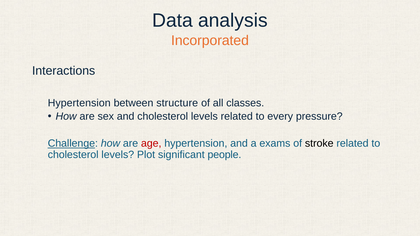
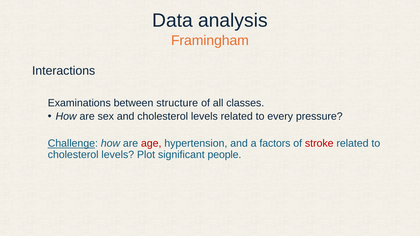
Incorporated: Incorporated -> Framingham (210, 40)
Hypertension: Hypertension -> Examinations (79, 103)
exams: exams -> factors (275, 144)
stroke colour: black -> red (319, 144)
